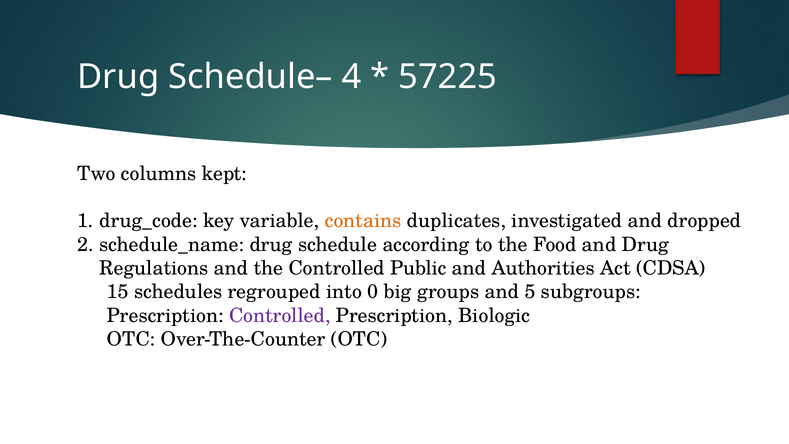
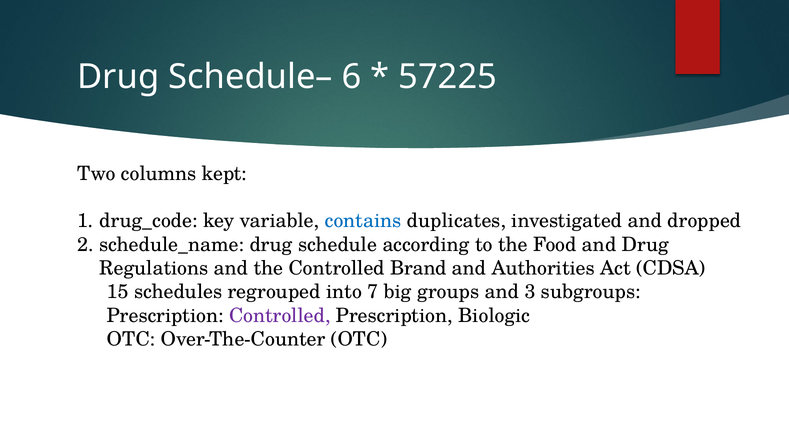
4: 4 -> 6 (352, 77)
contains colour: orange -> blue (363, 221)
Public: Public -> Brand (418, 268)
0: 0 -> 7 (373, 292)
5: 5 -> 3 (530, 292)
